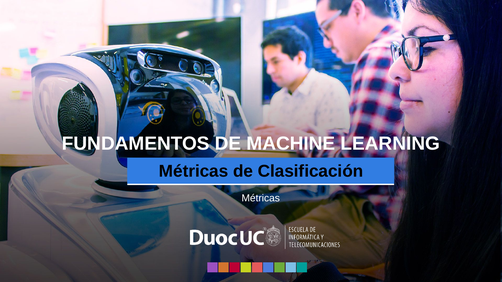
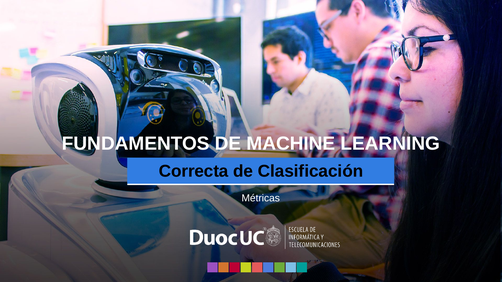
Métricas: Métricas -> Correcta (194, 171)
